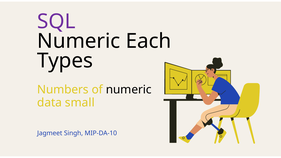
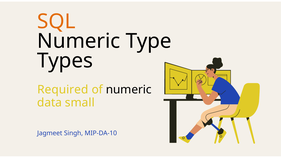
SQL colour: purple -> orange (56, 22)
Each: Each -> Type (149, 41)
Numbers: Numbers -> Required (63, 90)
